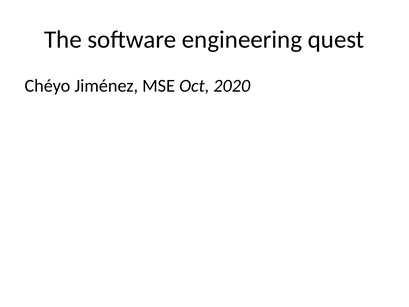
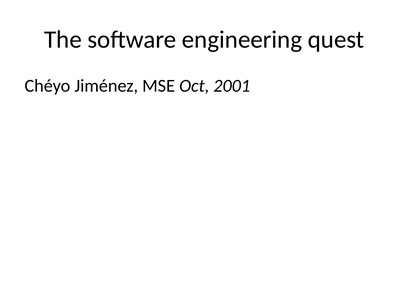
2020: 2020 -> 2001 (232, 86)
